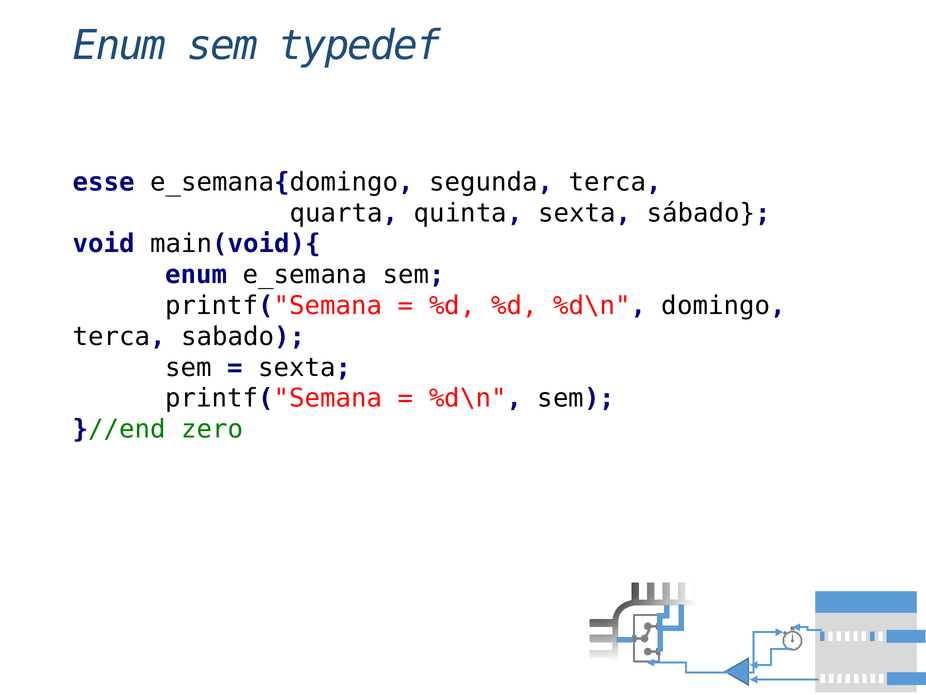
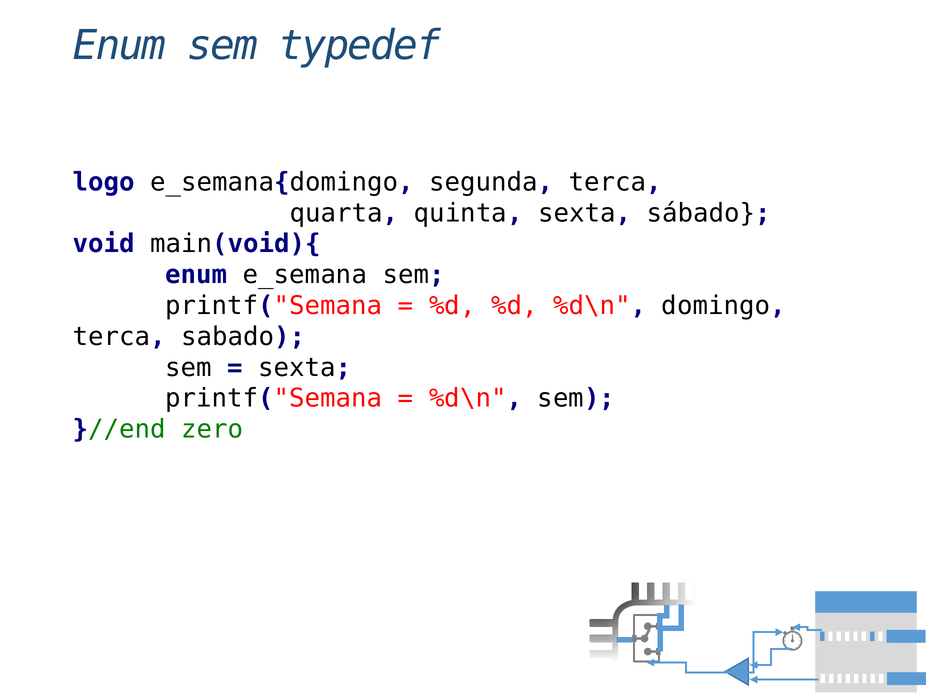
esse: esse -> logo (104, 182)
